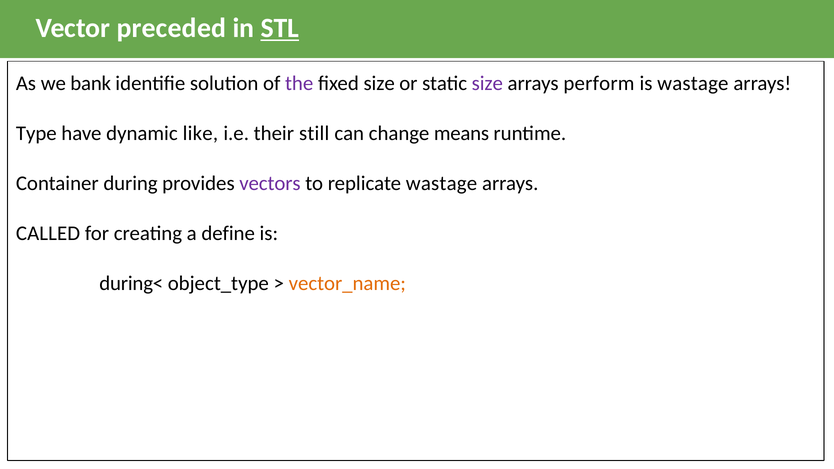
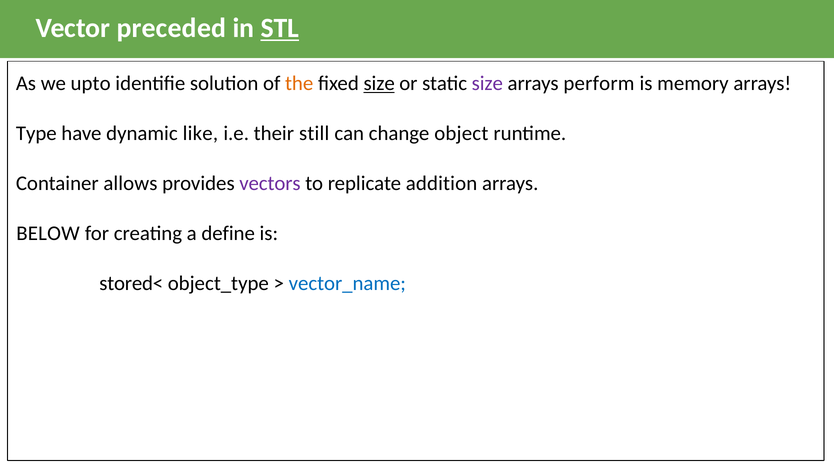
bank: bank -> upto (91, 84)
the colour: purple -> orange (299, 84)
size underline: none -> present (379, 84)
is wastage: wastage -> memory (693, 84)
means: means -> object (461, 134)
during: during -> allows (130, 184)
replicate wastage: wastage -> addition (442, 184)
CALLED: CALLED -> BELOW (48, 234)
during<: during< -> stored< (131, 284)
vector_name colour: orange -> blue (347, 284)
